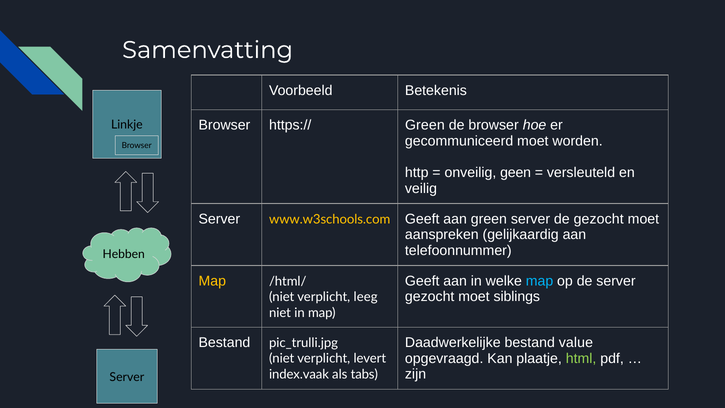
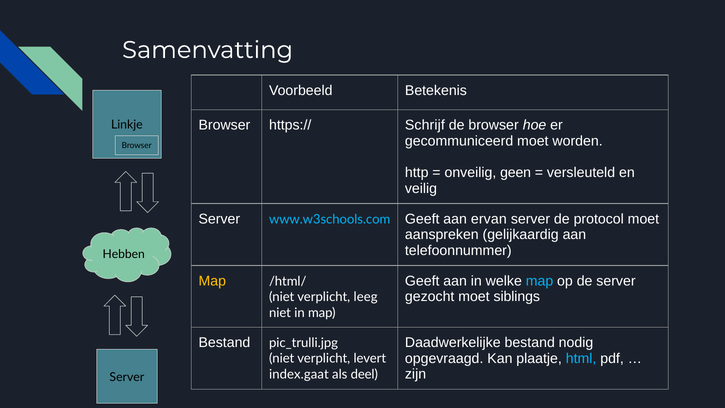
https:// Green: Green -> Schrijf (425, 125)
www.w3schools.com colour: yellow -> light blue (330, 219)
aan green: green -> ervan (489, 219)
de gezocht: gezocht -> protocol (599, 219)
value: value -> nodig (576, 342)
html colour: light green -> light blue (581, 358)
index.vaak: index.vaak -> index.gaat (299, 374)
tabs: tabs -> deel (364, 374)
